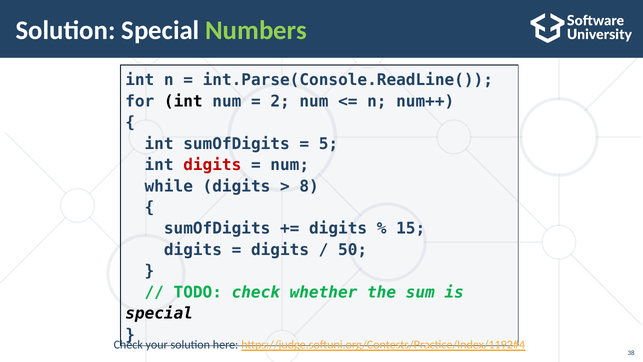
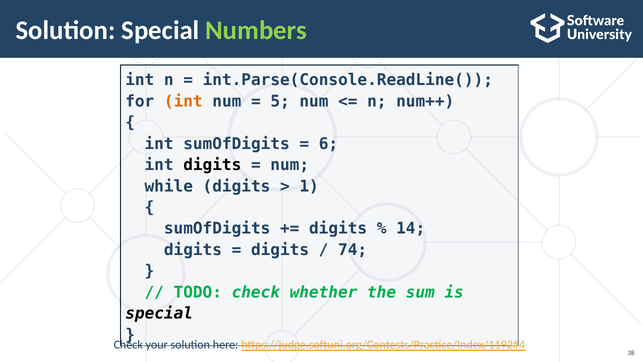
int colour: black -> orange (183, 101)
2: 2 -> 5 (280, 101)
5: 5 -> 6 (328, 144)
digits colour: red -> black (212, 165)
8: 8 -> 1 (309, 186)
15: 15 -> 14 (411, 228)
50: 50 -> 74 (353, 250)
